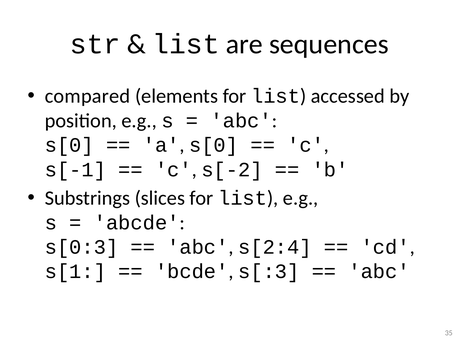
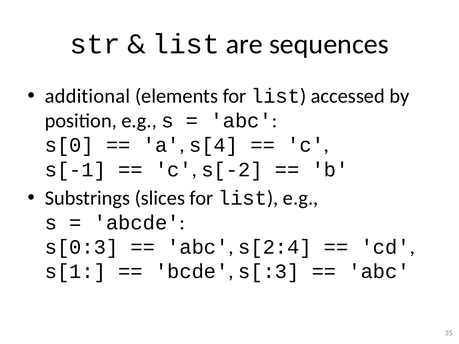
compared: compared -> additional (88, 96)
a s[0: s[0 -> s[4 (214, 145)
